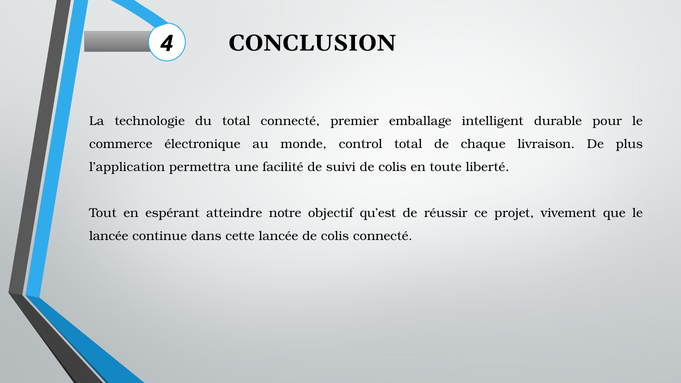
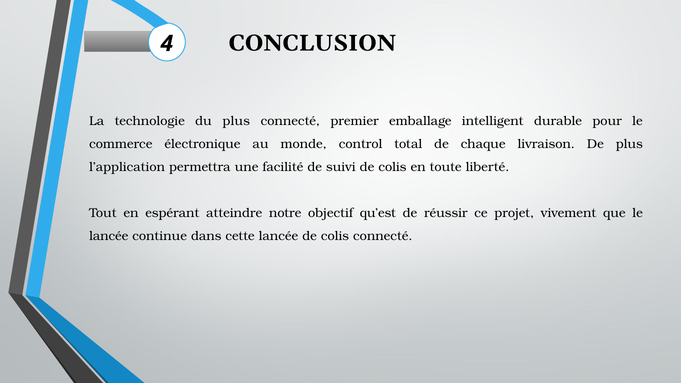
du total: total -> plus (236, 121)
